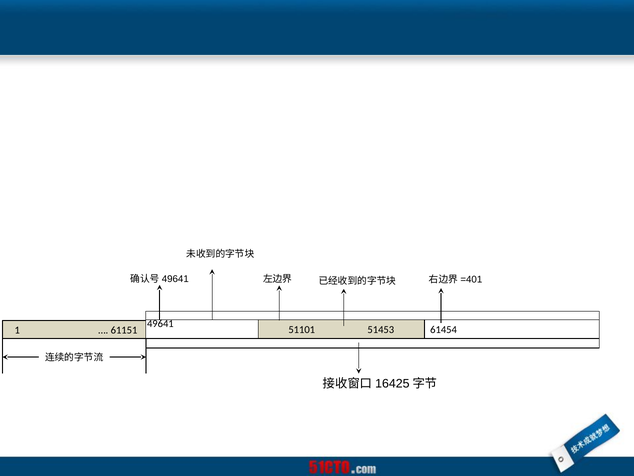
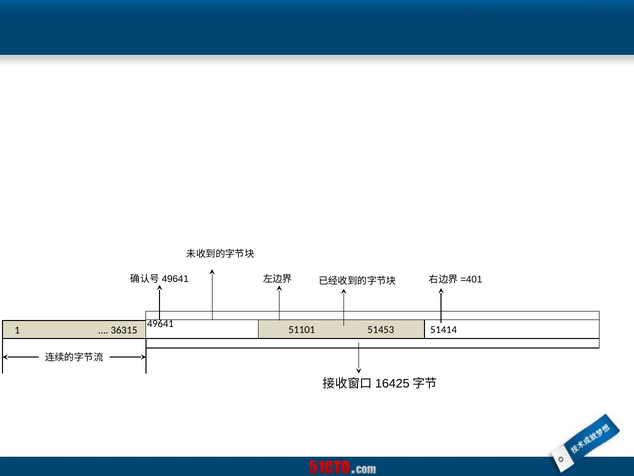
61454: 61454 -> 51414 (444, 330)
61151: 61151 -> 36315 (124, 330)
